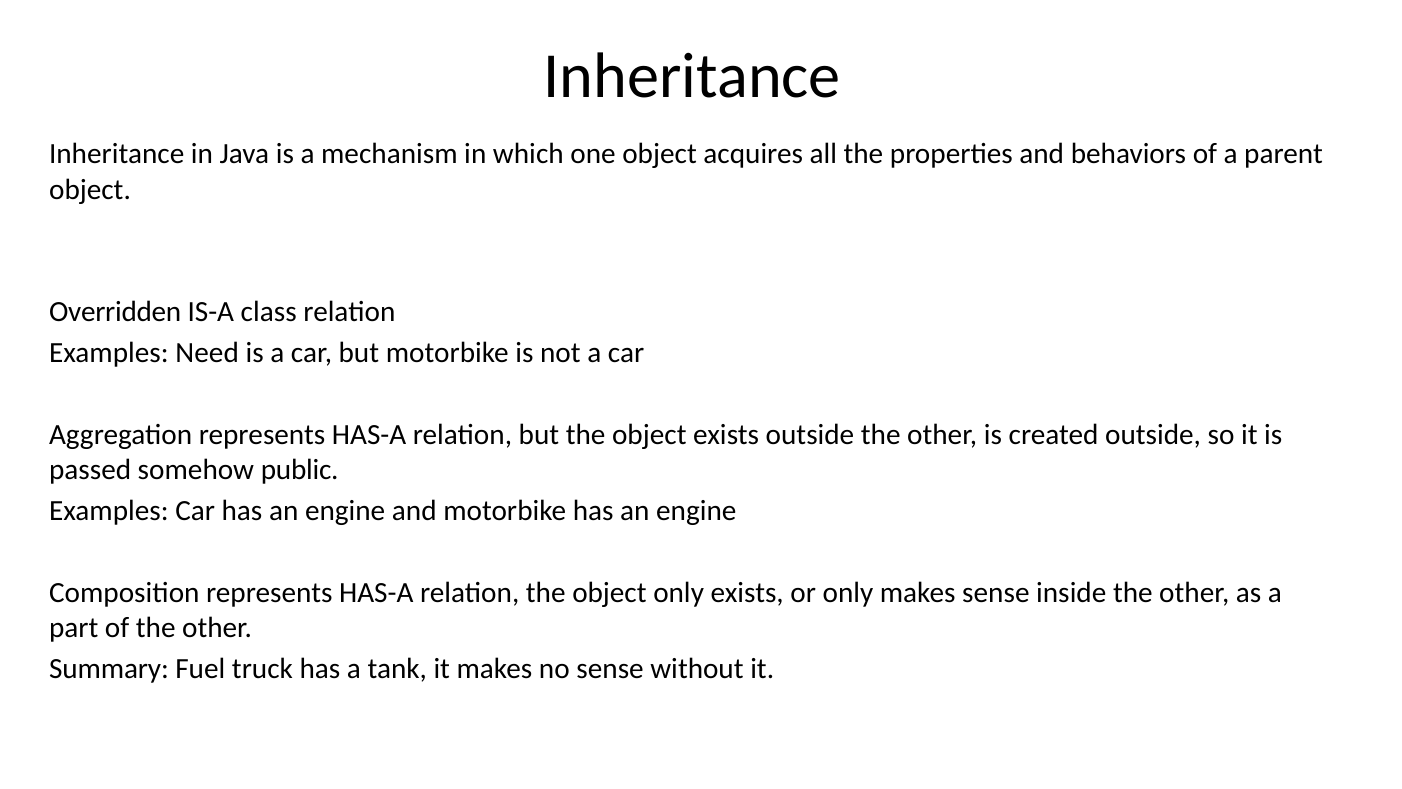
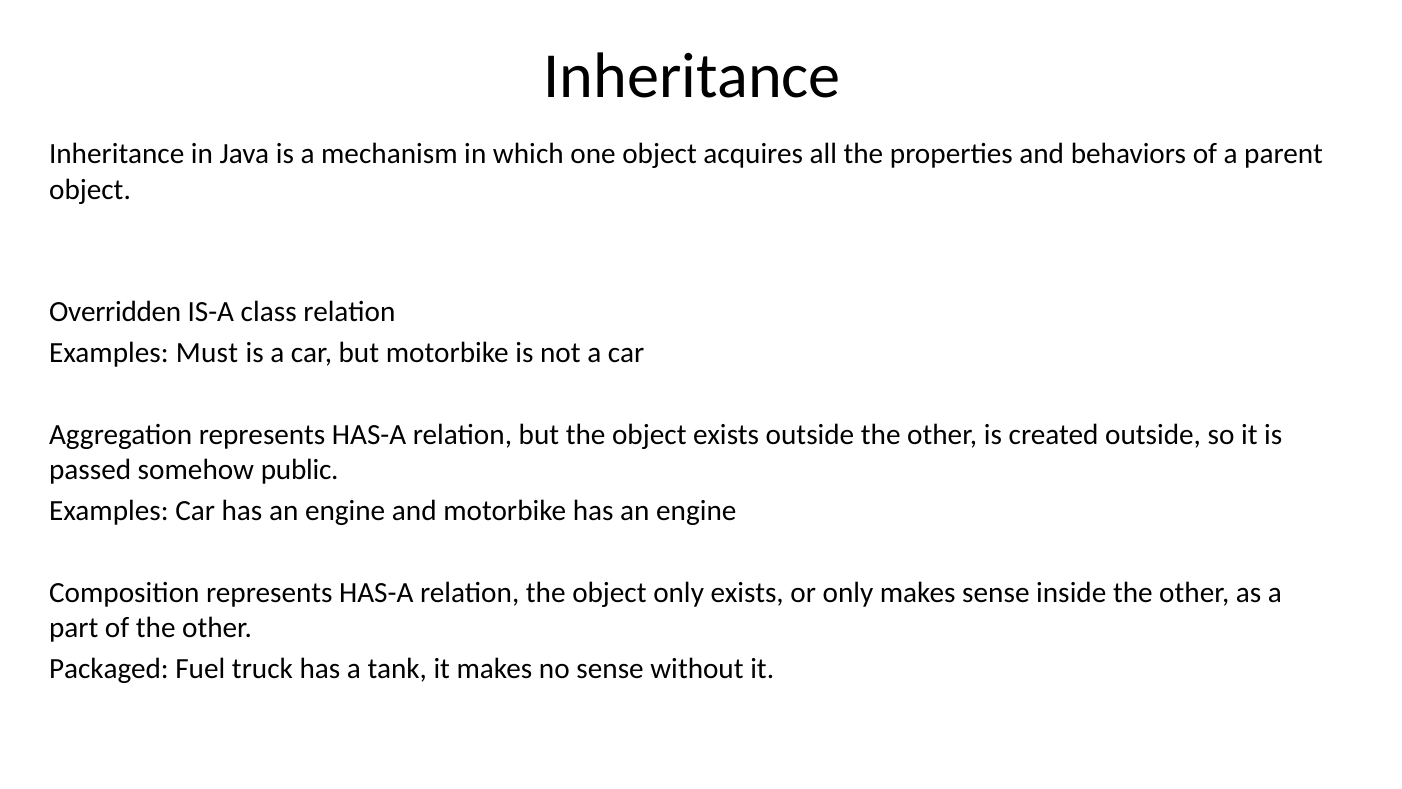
Need: Need -> Must (207, 353)
Summary: Summary -> Packaged (109, 669)
